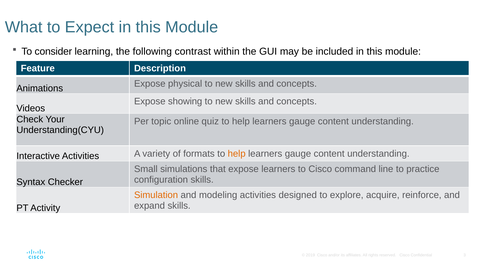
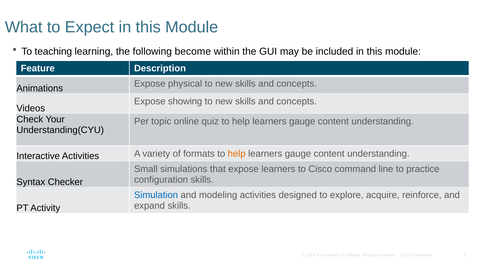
consider: consider -> teaching (53, 51)
contrast: contrast -> become (193, 51)
Simulation colour: orange -> blue (156, 195)
